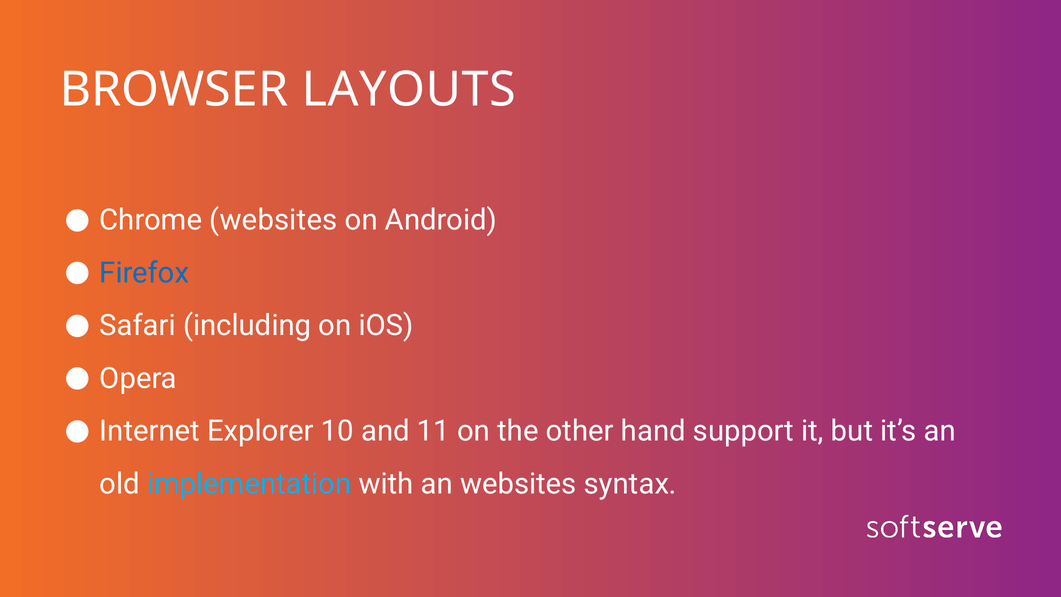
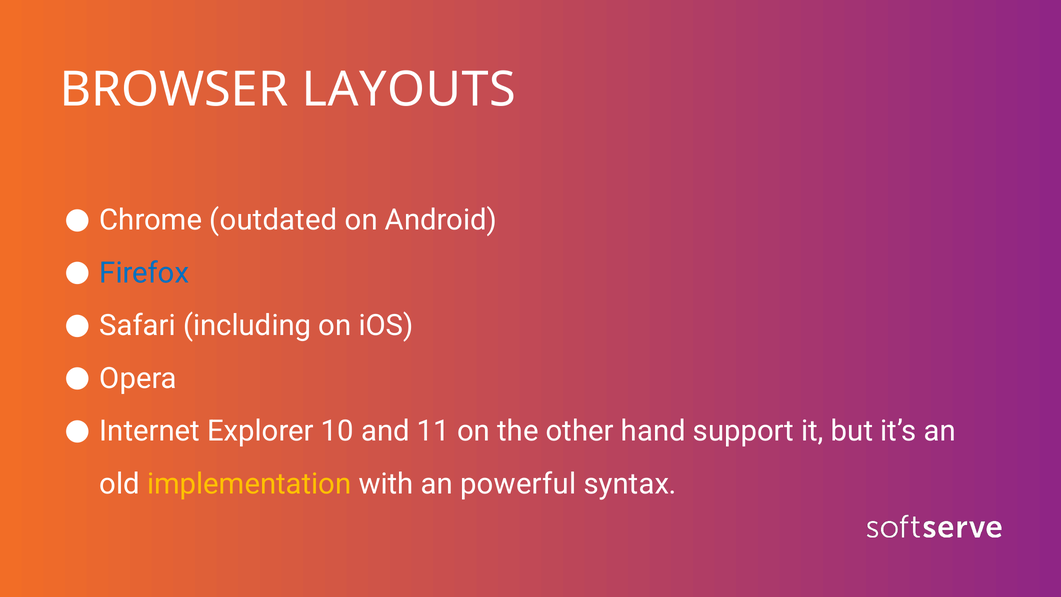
Chrome websites: websites -> outdated (273, 220)
implementation colour: light blue -> yellow (249, 484)
an websites: websites -> powerful (518, 484)
